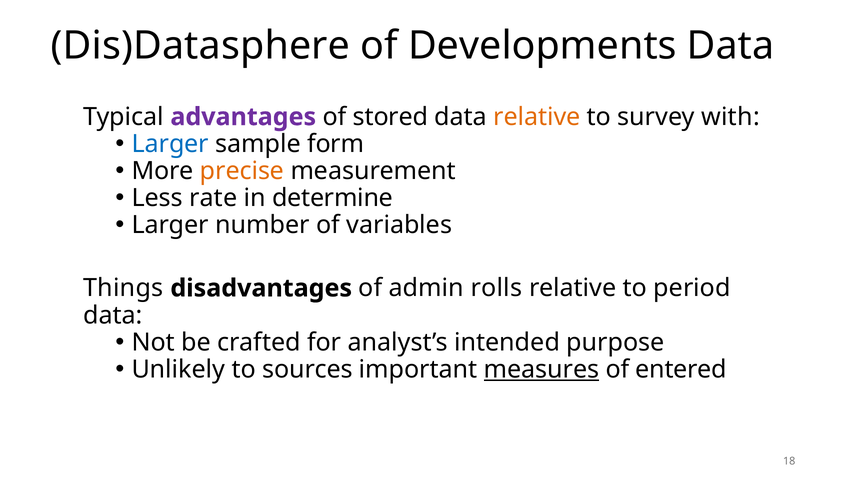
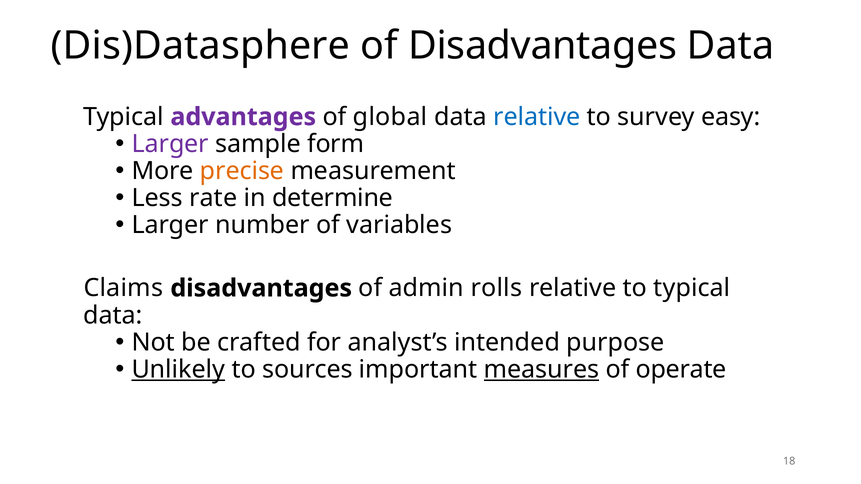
of Developments: Developments -> Disadvantages (543, 46)
stored: stored -> global (390, 117)
relative colour: orange -> blue (537, 117)
with: with -> easy (731, 117)
Larger colour: blue -> purple (170, 144)
Things: Things -> Claims (123, 288)
to period: period -> typical (692, 288)
Unlikely underline: none -> present (178, 370)
entered: entered -> operate (681, 370)
